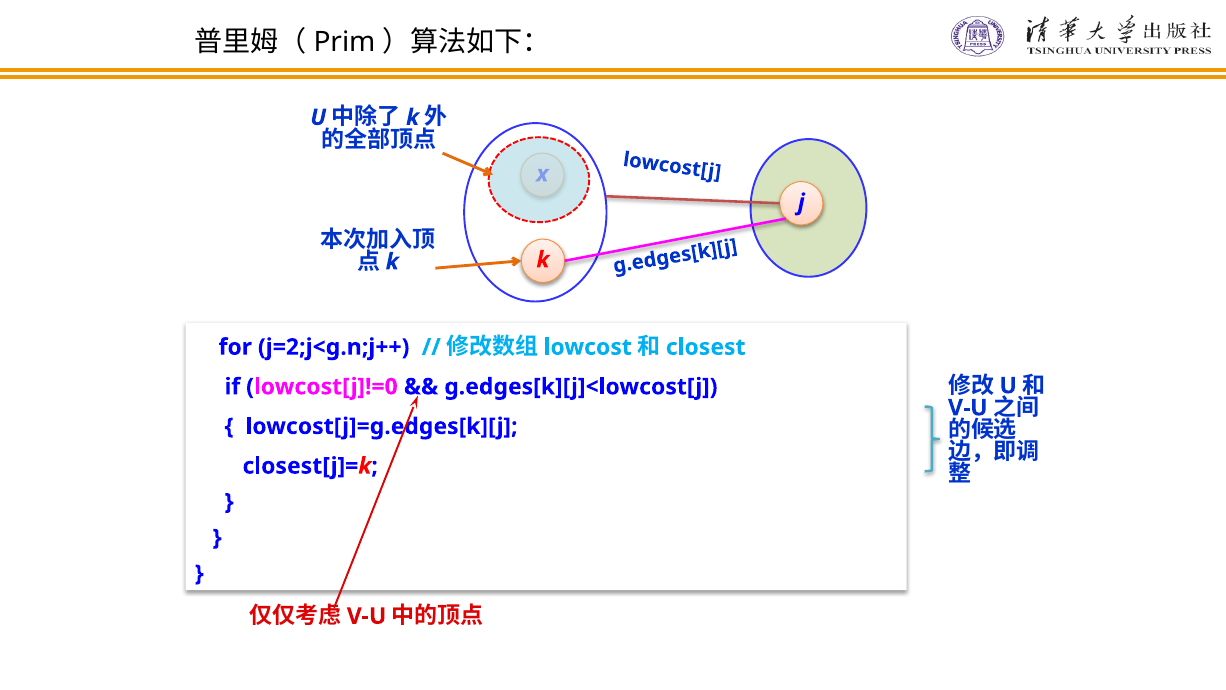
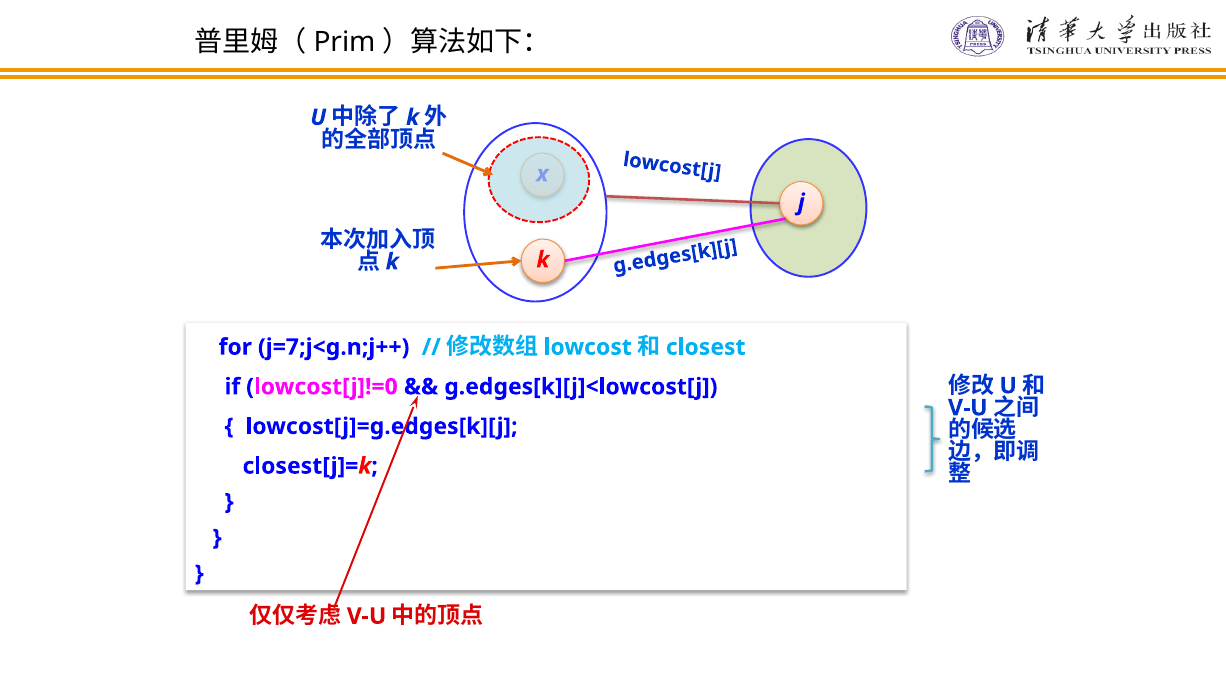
j=2;j<g.n;j++: j=2;j<g.n;j++ -> j=7;j<g.n;j++ (334, 347)
